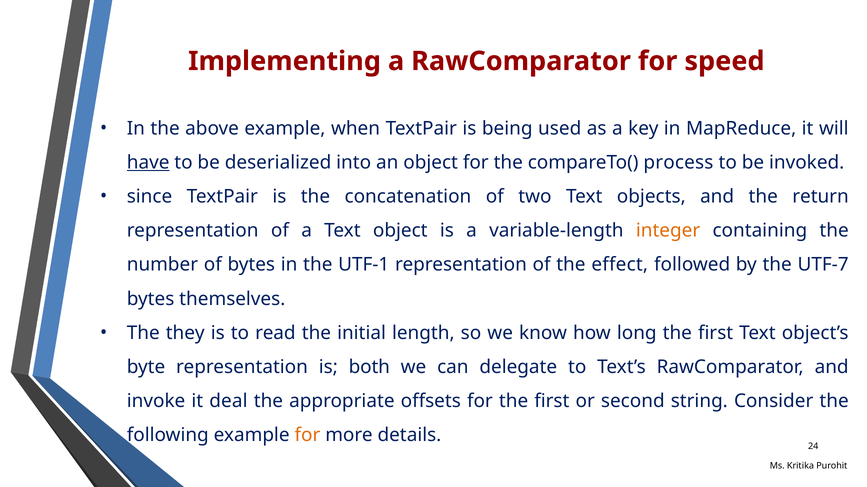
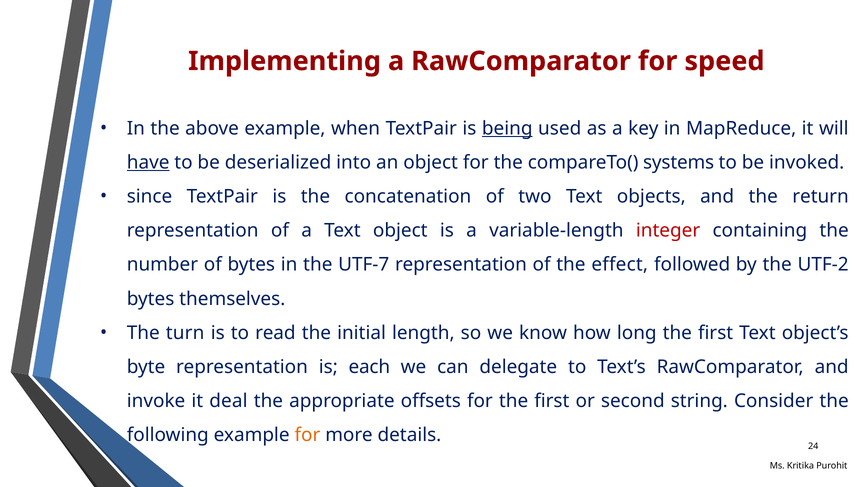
being underline: none -> present (507, 129)
process: process -> systems (679, 163)
integer colour: orange -> red (668, 231)
UTF-1: UTF-1 -> UTF-7 (364, 265)
UTF-7: UTF-7 -> UTF-2 (823, 265)
they: they -> turn (185, 333)
both: both -> each (369, 367)
